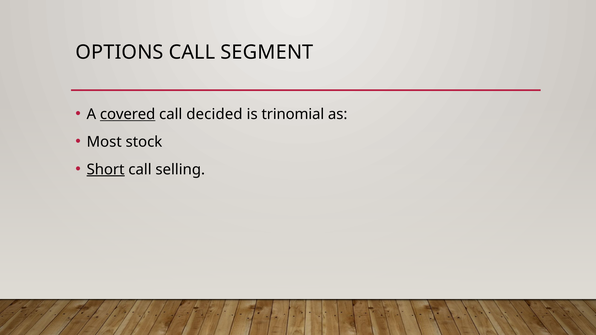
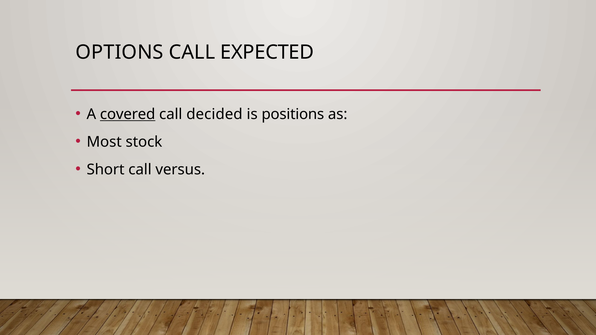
SEGMENT: SEGMENT -> EXPECTED (267, 52)
trinomial: trinomial -> positions (293, 114)
Short underline: present -> none (106, 170)
selling: selling -> versus (180, 170)
